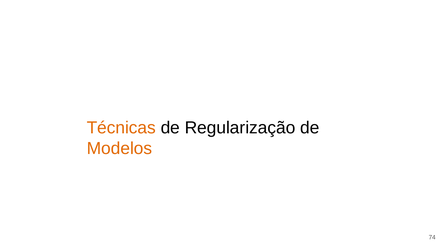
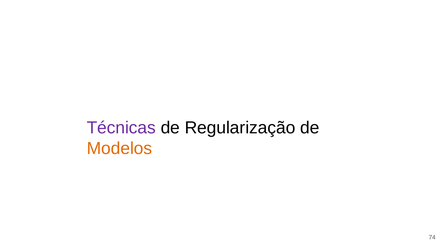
Técnicas colour: orange -> purple (121, 128)
